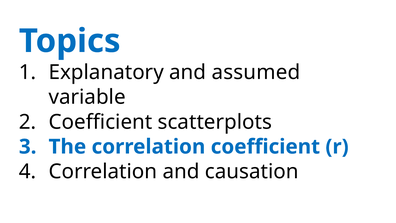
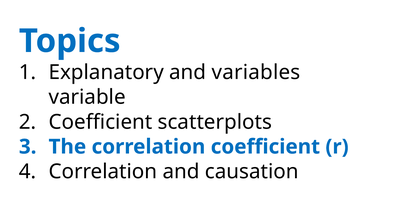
assumed: assumed -> variables (256, 72)
